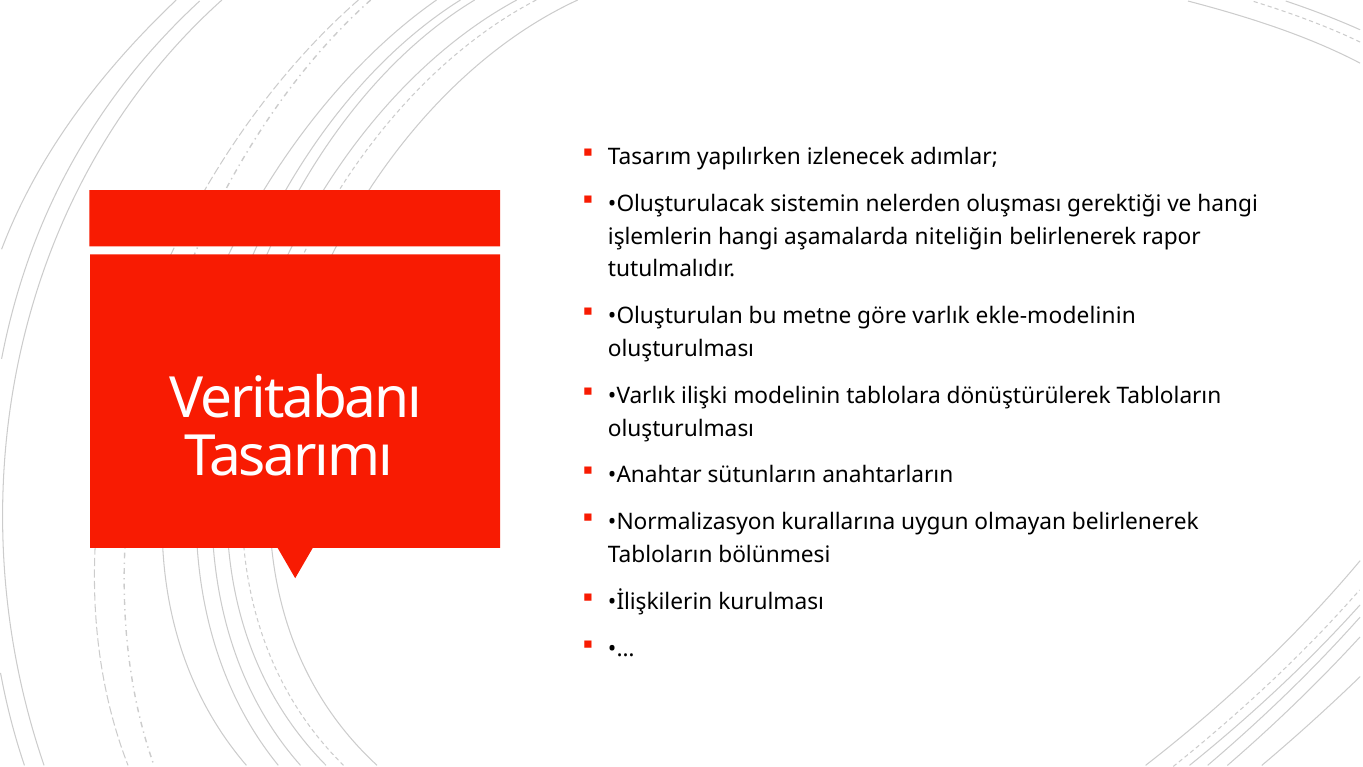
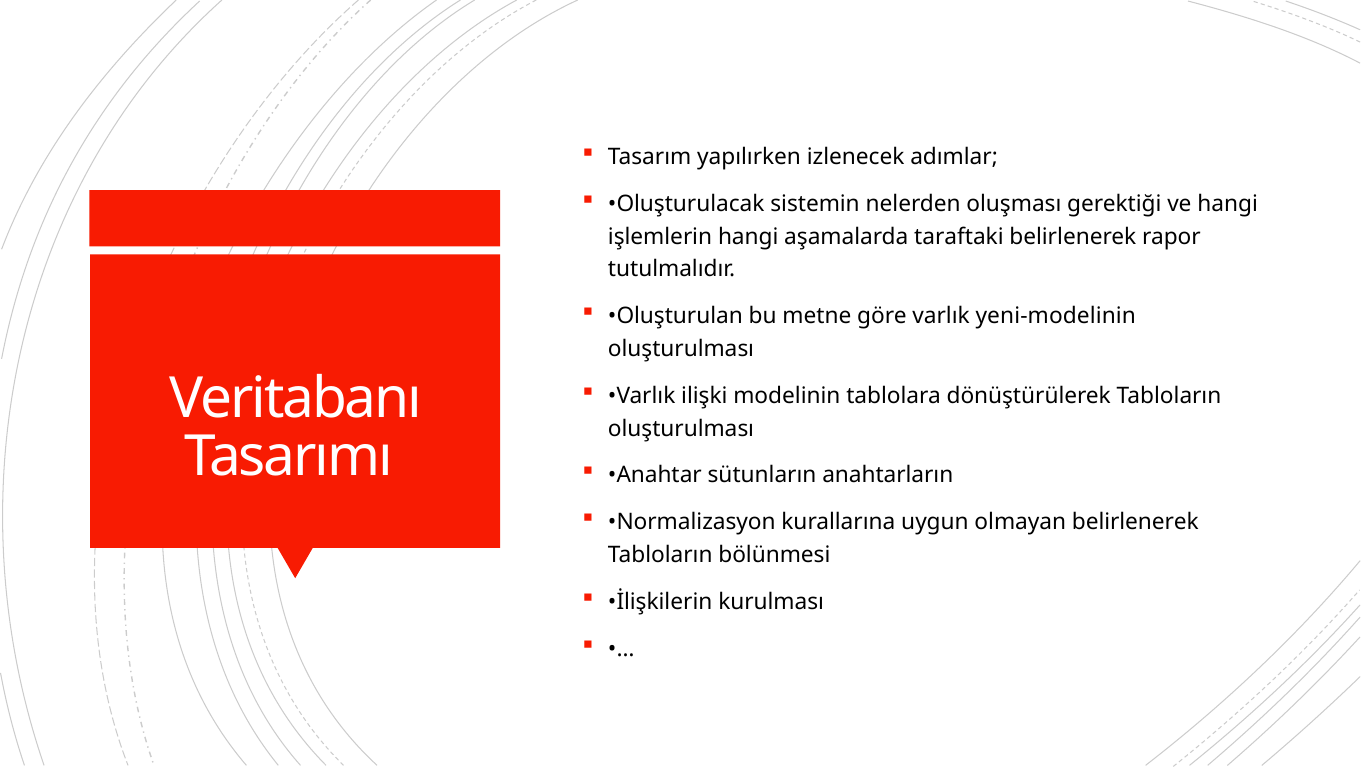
niteliğin: niteliğin -> taraftaki (959, 237)
ekle-modelinin: ekle-modelinin -> yeni-modelinin (1056, 316)
